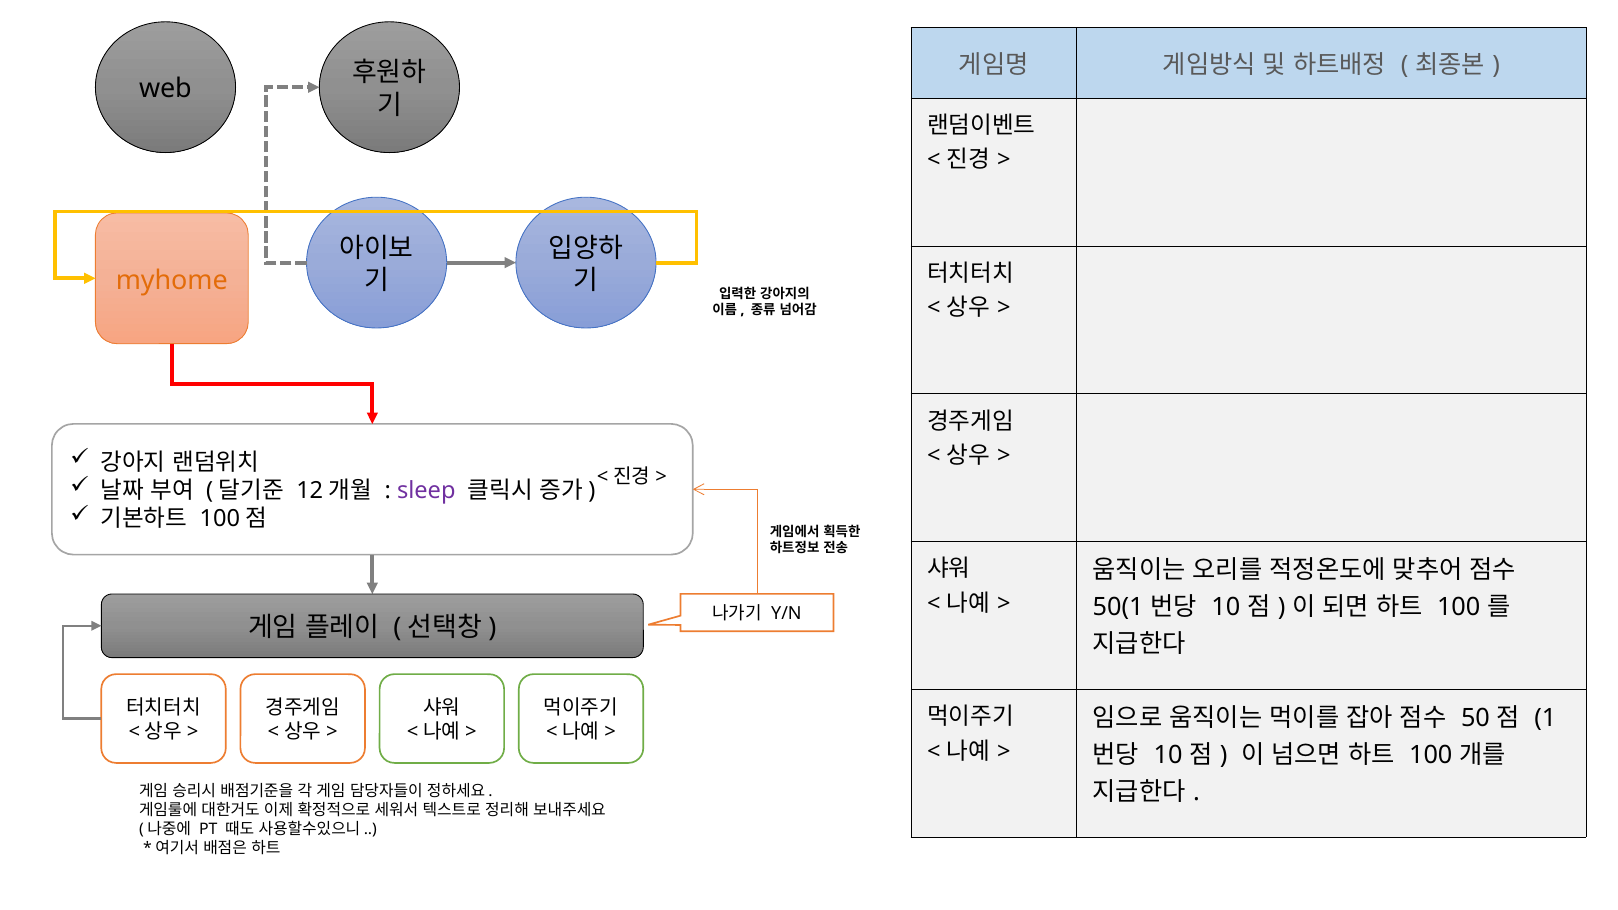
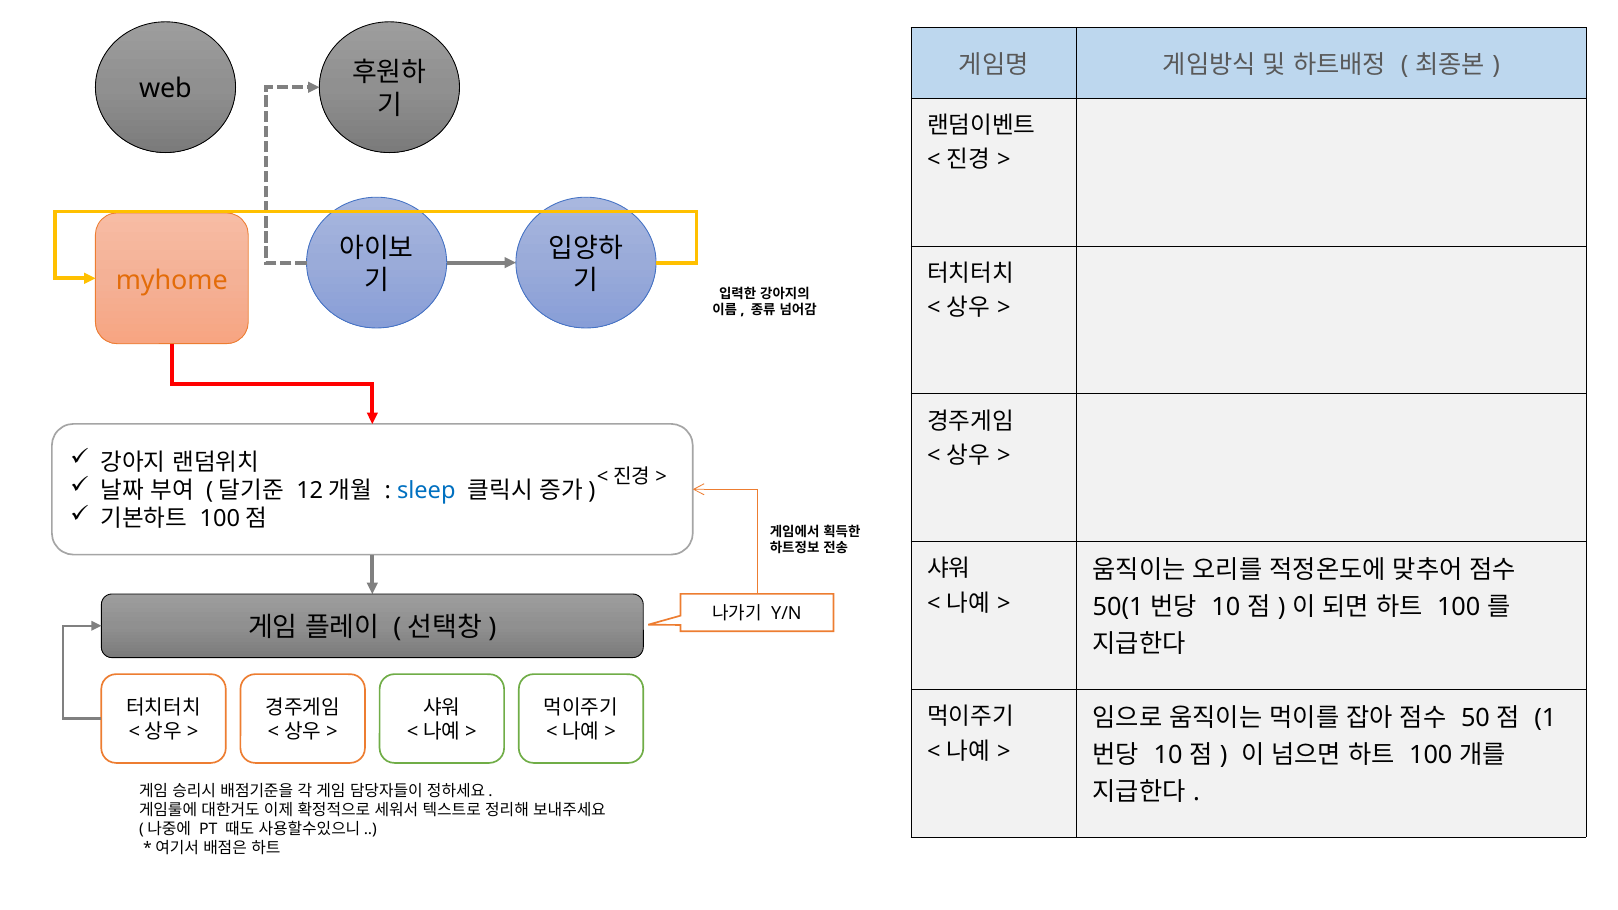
sleep colour: purple -> blue (426, 491)
